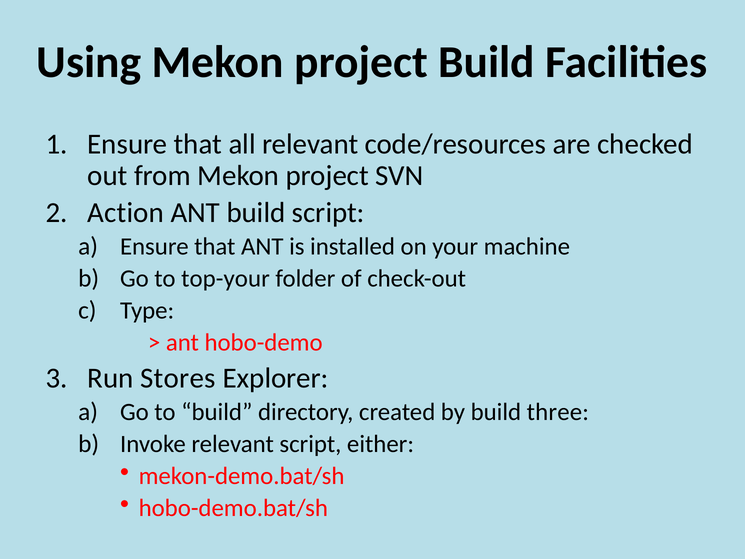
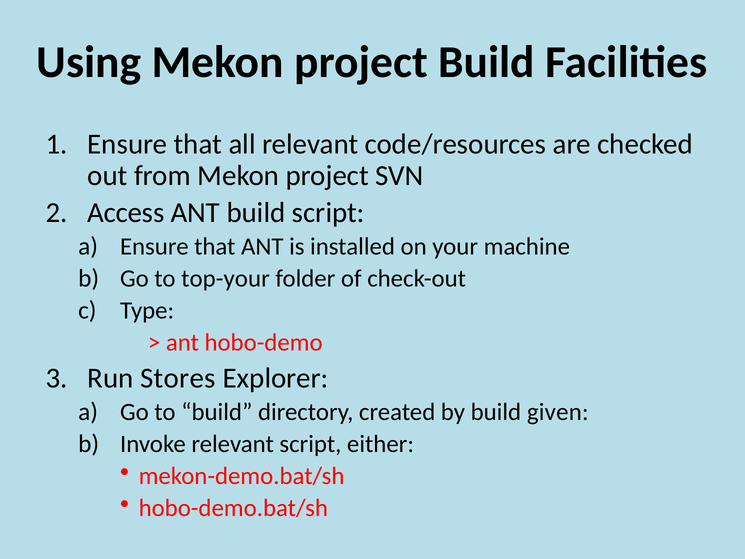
Action: Action -> Access (126, 213)
three: three -> given (558, 412)
